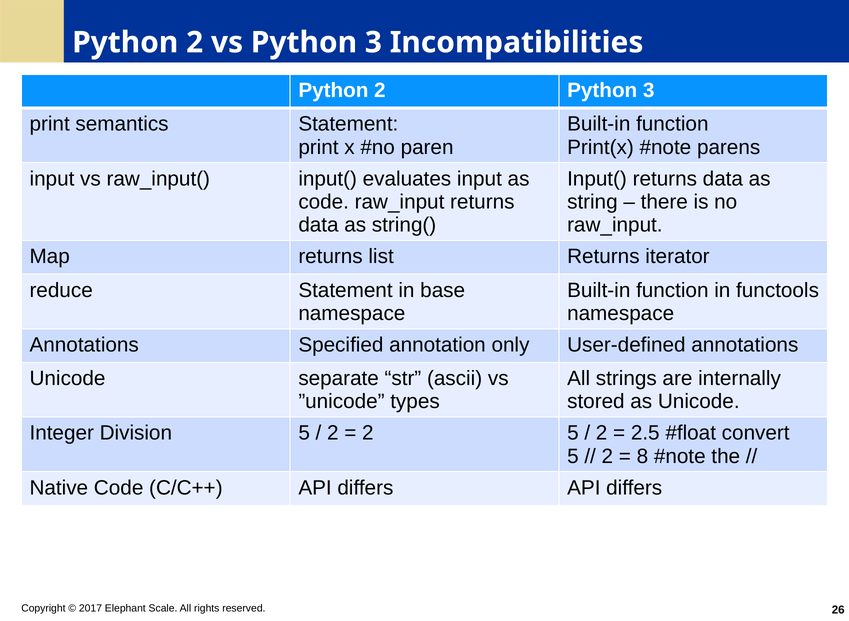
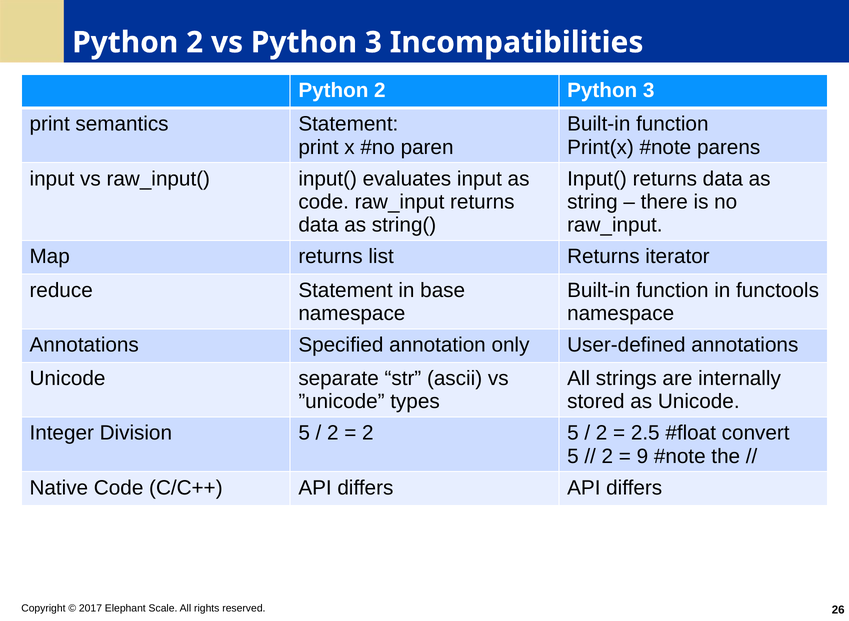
8: 8 -> 9 (642, 456)
